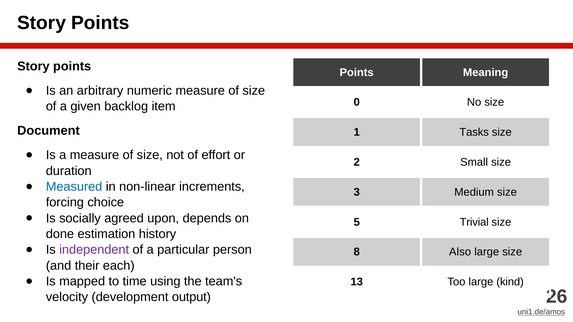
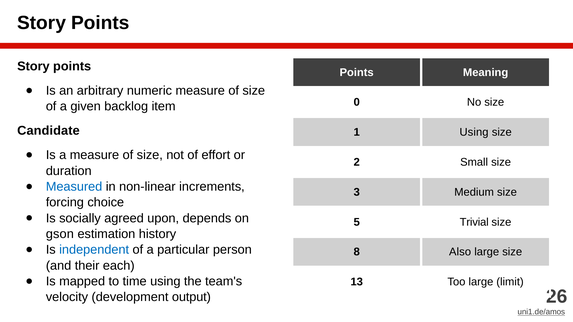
Document: Document -> Candidate (48, 131)
1 Tasks: Tasks -> Using (474, 132)
done: done -> gson (60, 234)
independent colour: purple -> blue (94, 250)
kind: kind -> limit (510, 282)
